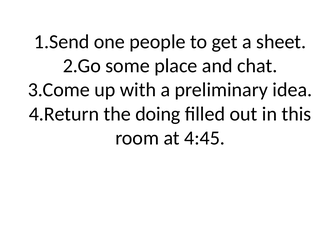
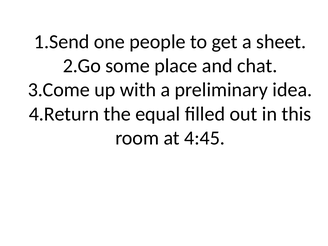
doing: doing -> equal (158, 114)
